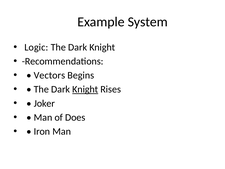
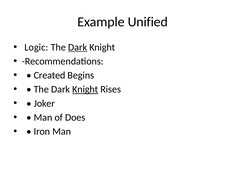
System: System -> Unified (148, 22)
Dark underline: none -> present (78, 47)
Vectors: Vectors -> Created (50, 75)
